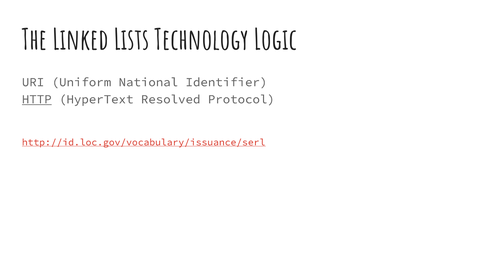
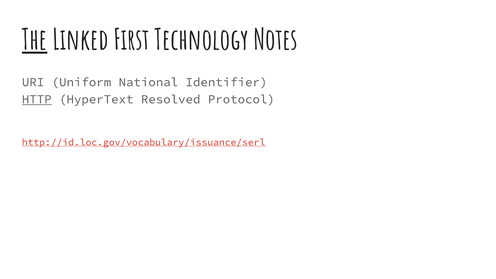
The underline: none -> present (35, 40)
Lists: Lists -> First (132, 40)
Logic: Logic -> Notes (276, 40)
